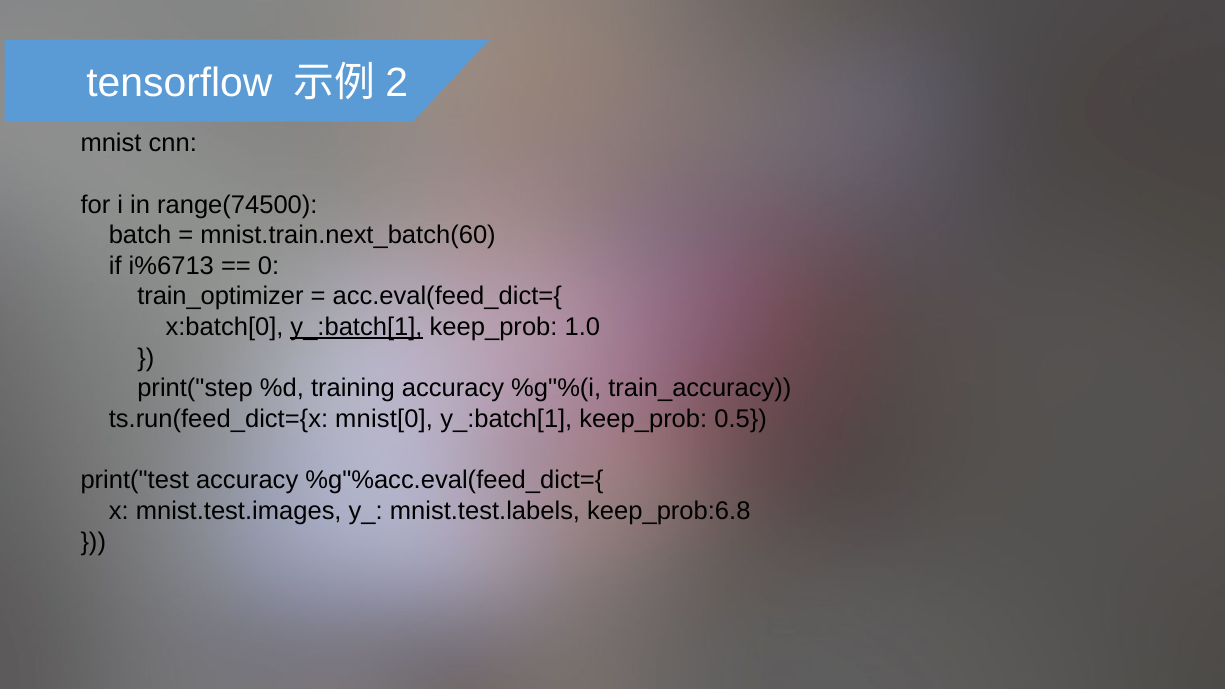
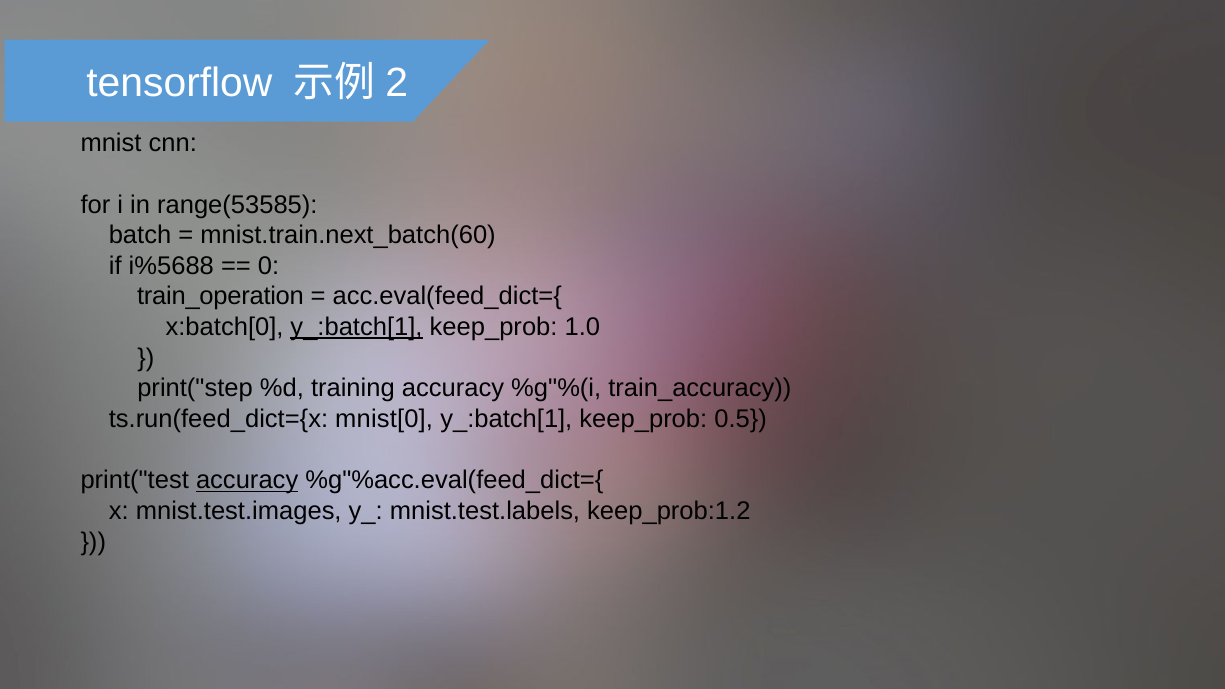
range(74500: range(74500 -> range(53585 (237, 205)
i%6713: i%6713 -> i%5688 (171, 266)
train_optimizer: train_optimizer -> train_operation (221, 297)
accuracy underline: none -> present (247, 480)
keep_prob:6.8: keep_prob:6.8 -> keep_prob:1.2 (669, 511)
